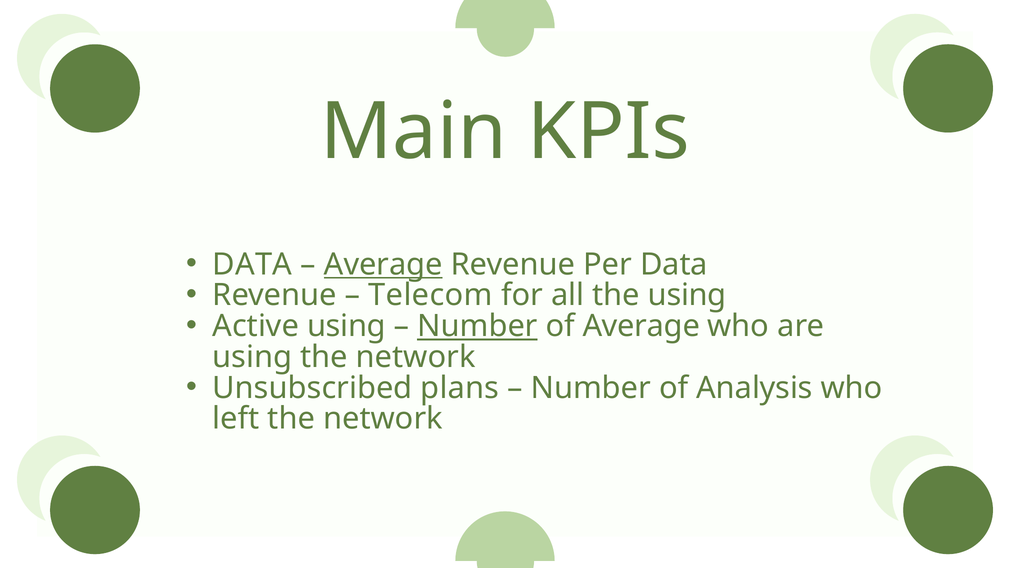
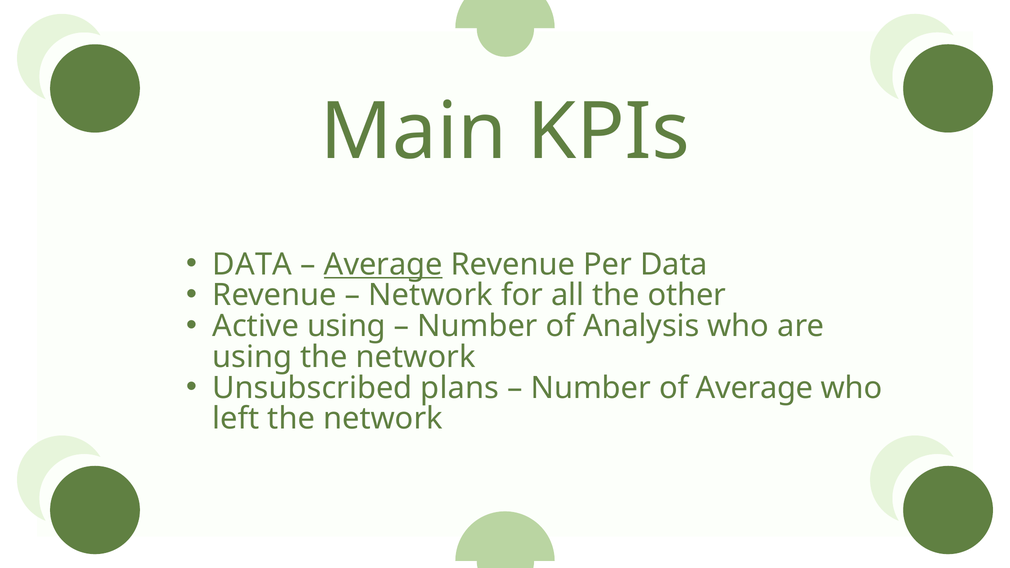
Telecom: Telecom -> Network (431, 295)
the using: using -> other (687, 295)
Number underline: present -> none (477, 326)
of Average: Average -> Analysis (641, 326)
of Analysis: Analysis -> Average (755, 388)
